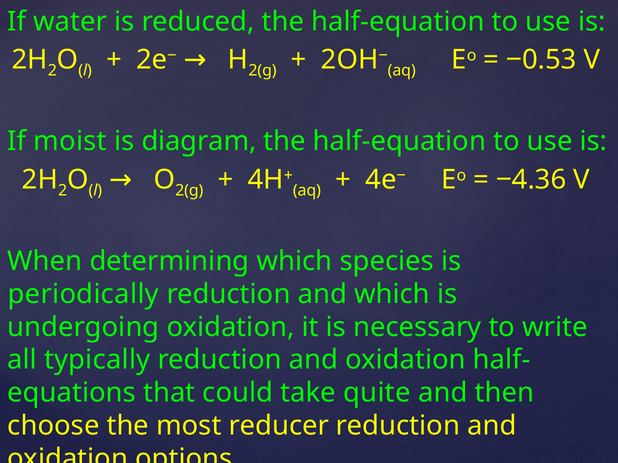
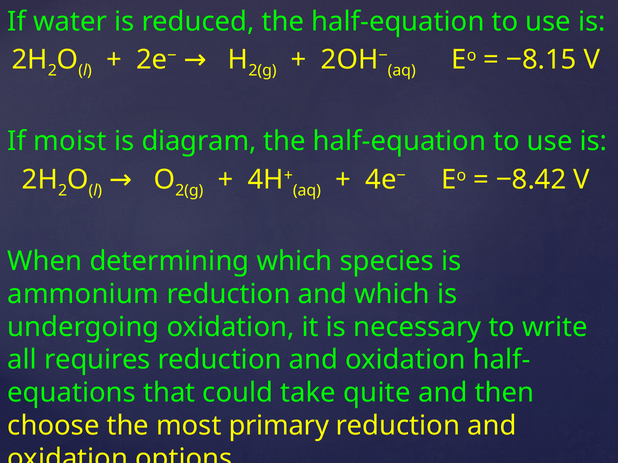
‒0.53: ‒0.53 -> ‒8.15 (541, 60)
‒4.36: ‒4.36 -> ‒8.42 (531, 180)
periodically: periodically -> ammonium (83, 294)
typically: typically -> requires (97, 360)
reducer: reducer -> primary (279, 426)
